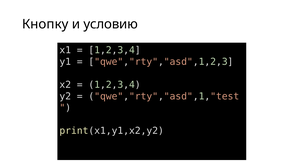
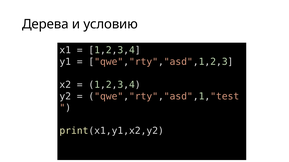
Кнопку: Кнопку -> Дерева (45, 24)
